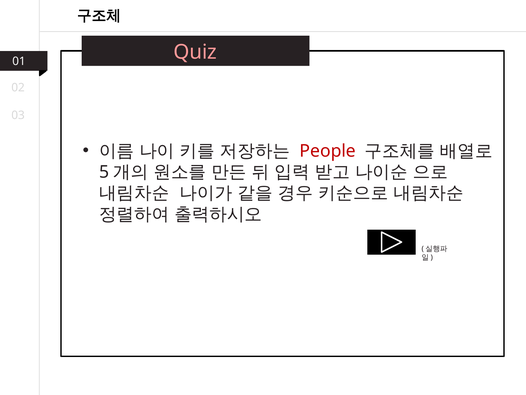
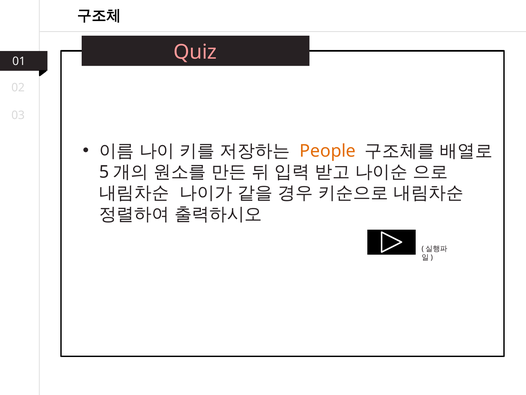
People colour: red -> orange (328, 151)
